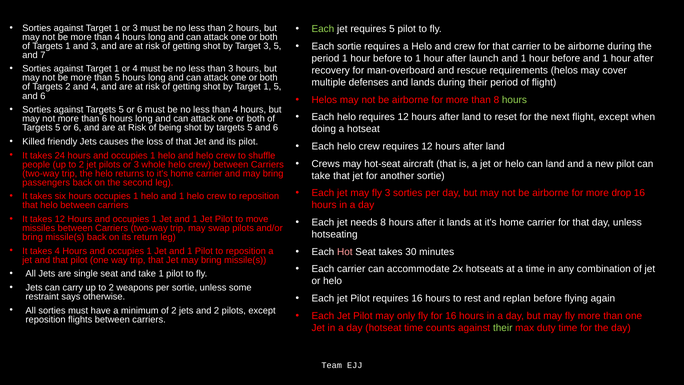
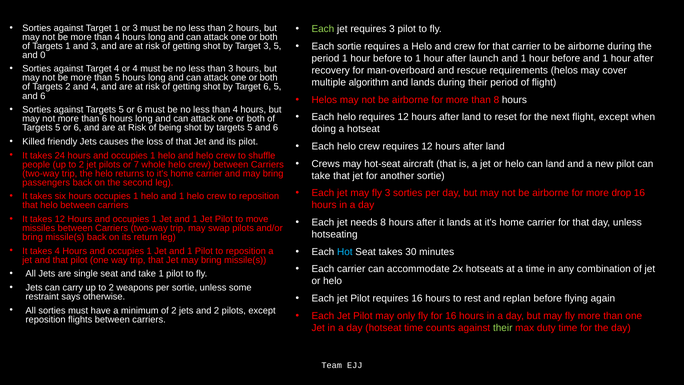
requires 5: 5 -> 3 (392, 29)
7: 7 -> 0 (43, 55)
1: 1 -> 4 (117, 69)
defenses: defenses -> algorithm (369, 82)
by Target 1: 1 -> 6 (267, 87)
hours colour: light green -> white (514, 100)
pilots or 3: 3 -> 7 (136, 164)
Hot colour: pink -> light blue (345, 252)
